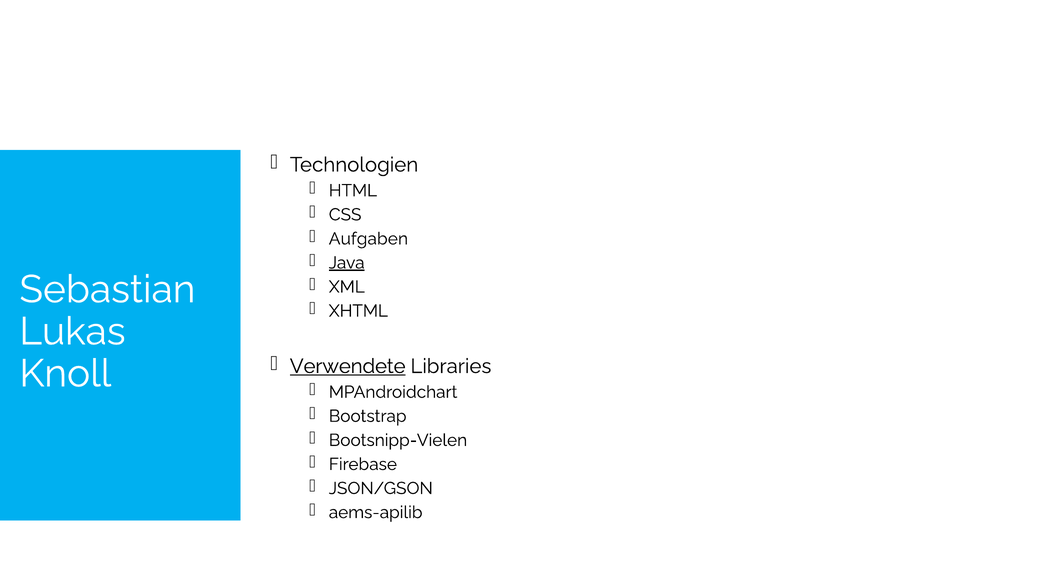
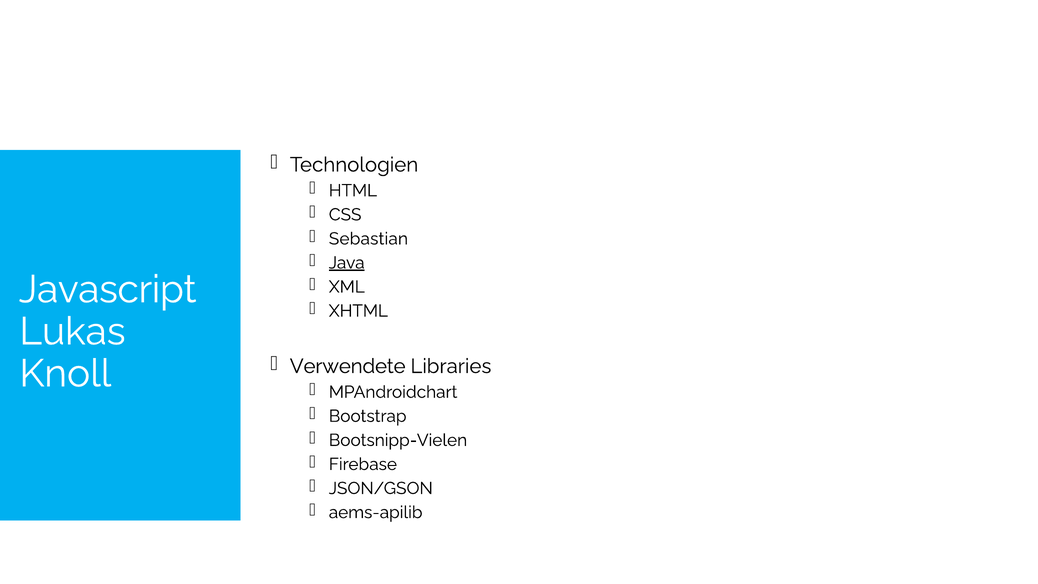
Aufgaben: Aufgaben -> Sebastian (368, 239)
Sebastian: Sebastian -> Javascript (108, 289)
Verwendete underline: present -> none (348, 366)
